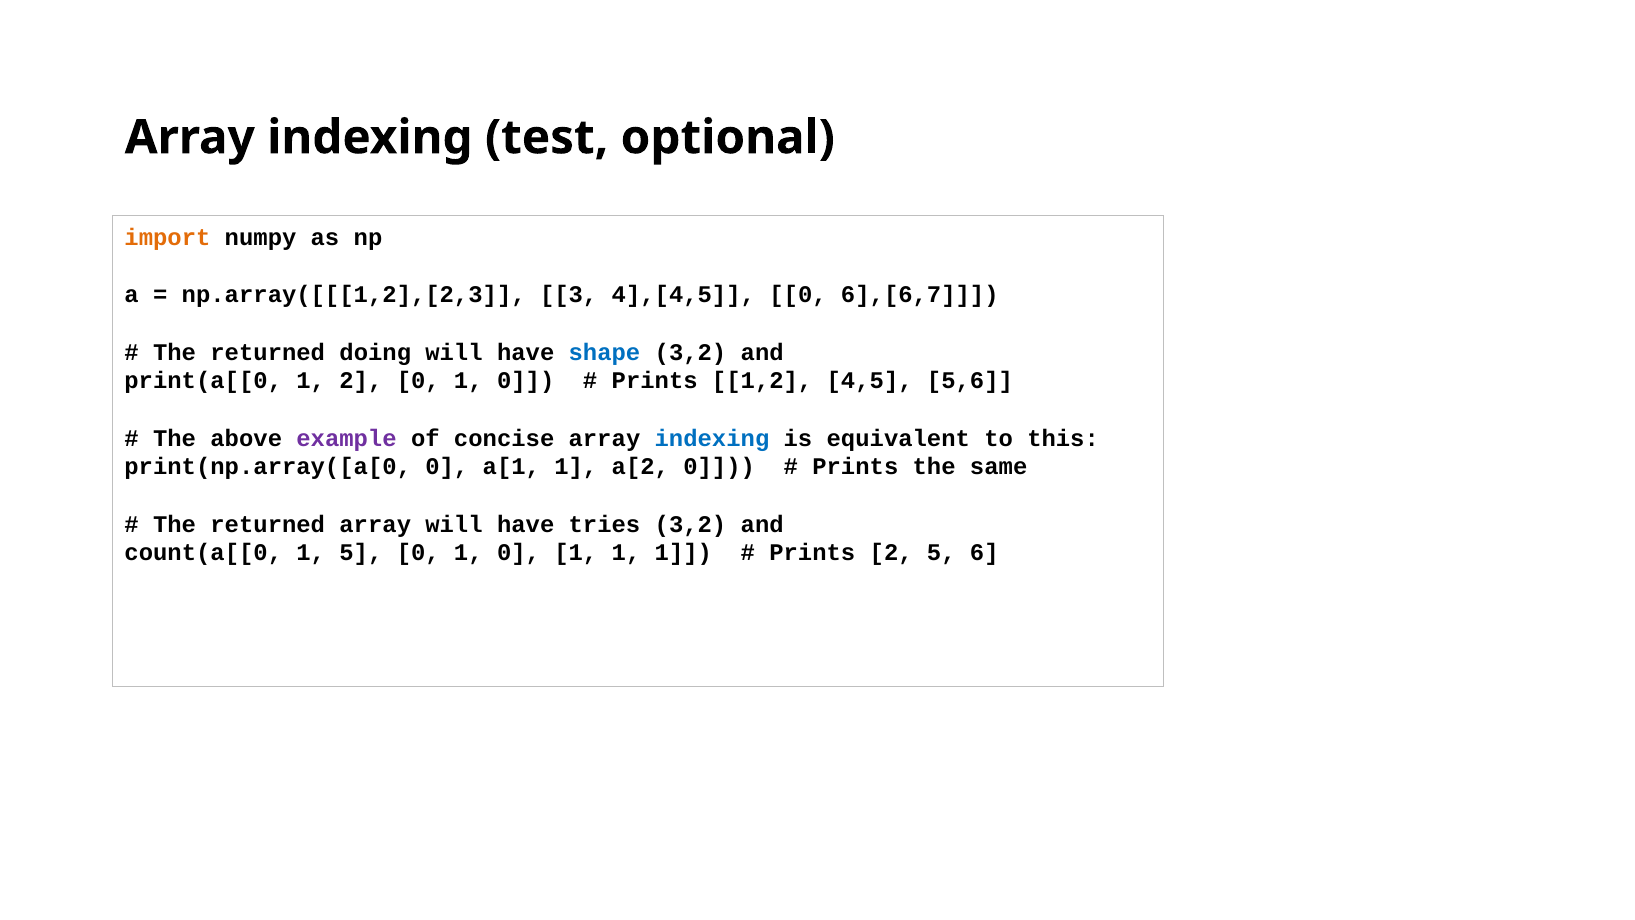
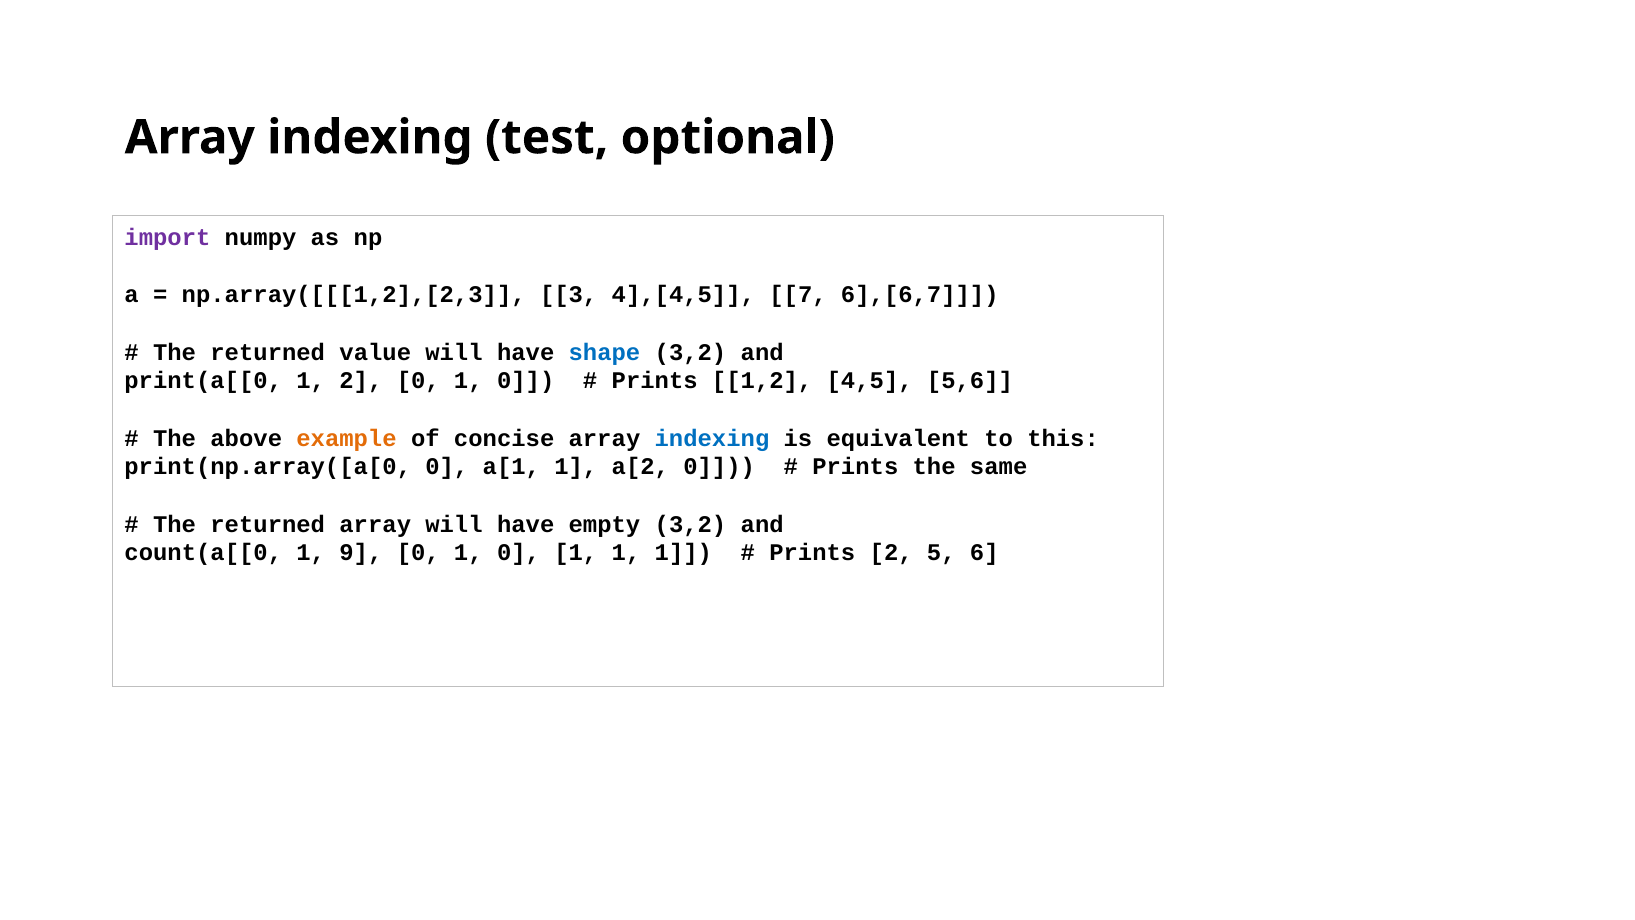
import colour: orange -> purple (167, 238)
4],[4,5 0: 0 -> 7 (798, 295)
doing: doing -> value (375, 352)
example colour: purple -> orange (346, 438)
tries: tries -> empty (604, 524)
1 5: 5 -> 9 (361, 553)
